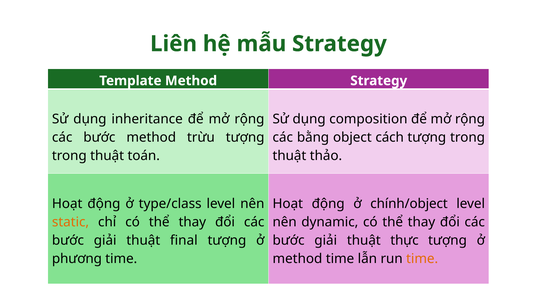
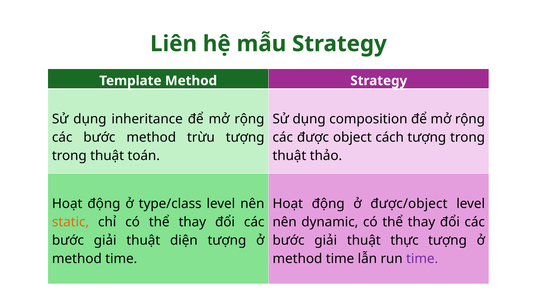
bằng: bằng -> được (313, 138)
chính/object: chính/object -> được/object (409, 204)
final: final -> diện (184, 240)
phương: phương -> method (77, 259)
time colour: orange -> purple (422, 259)
